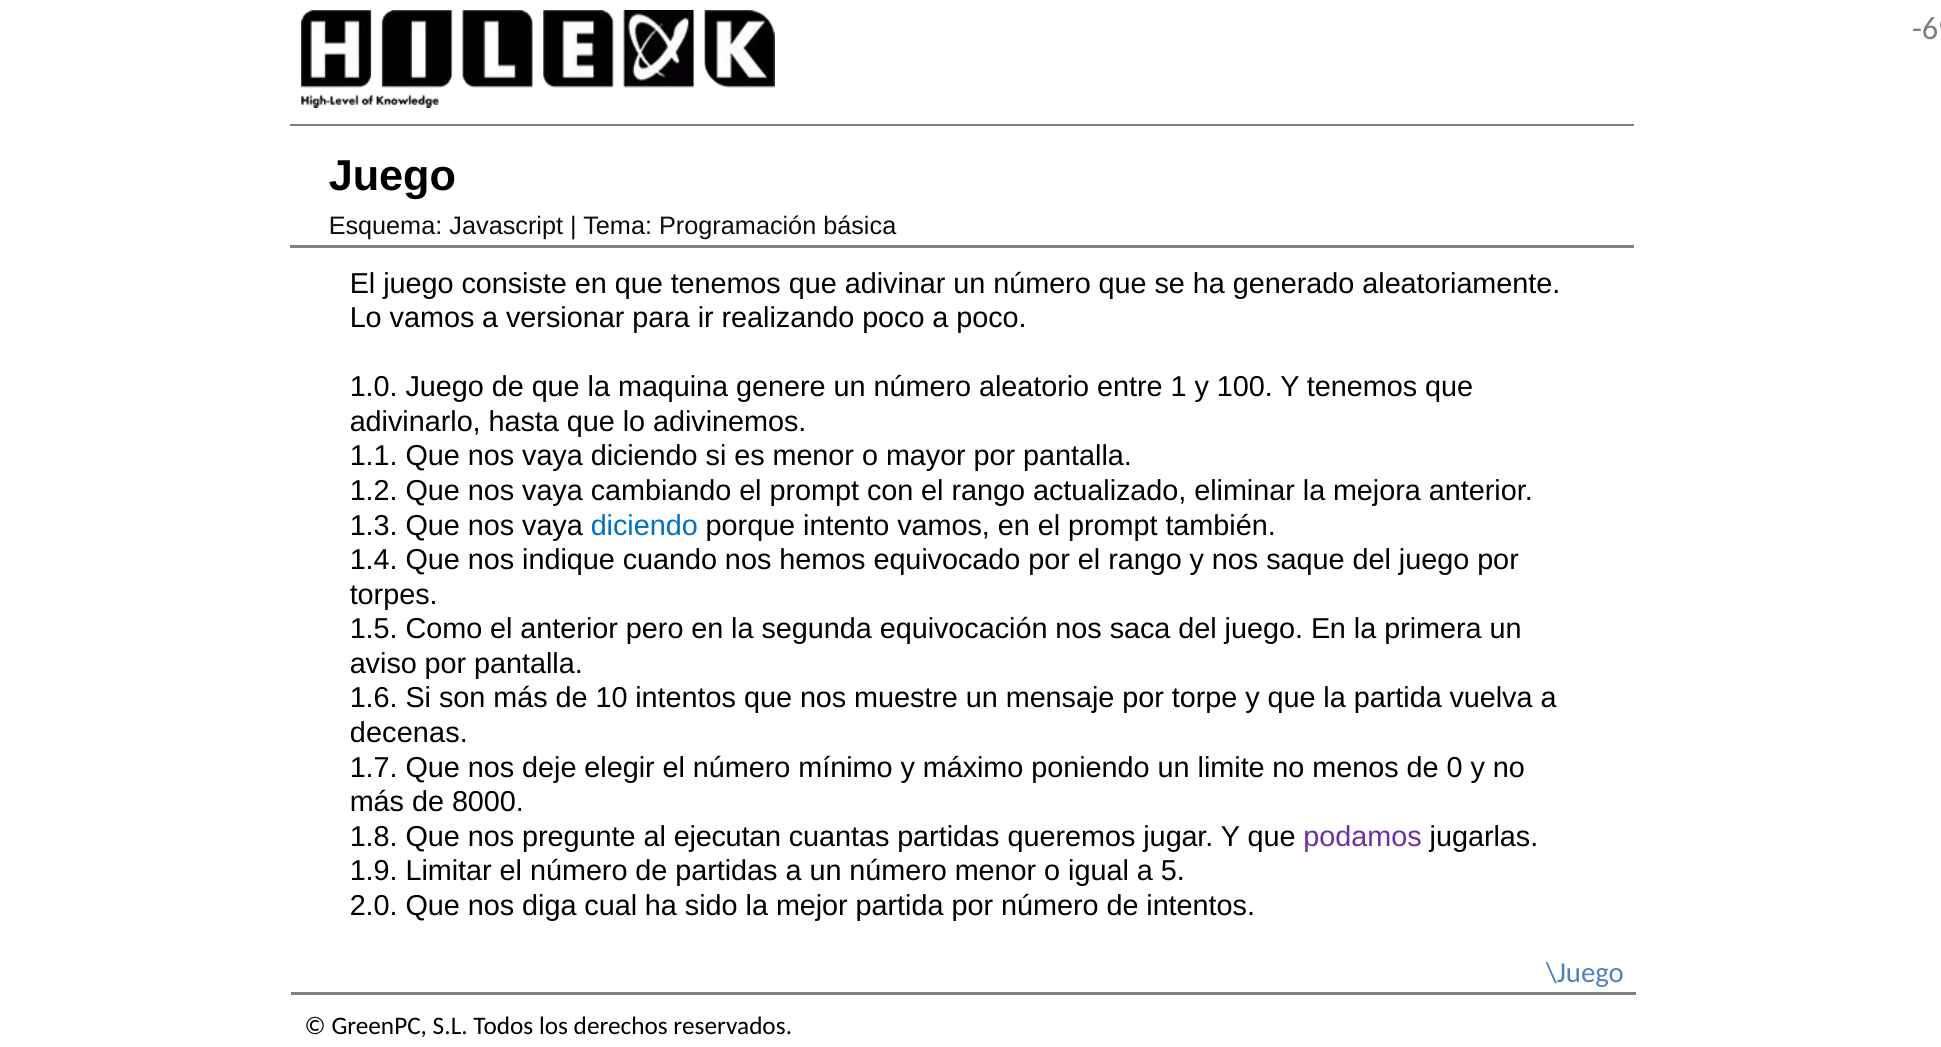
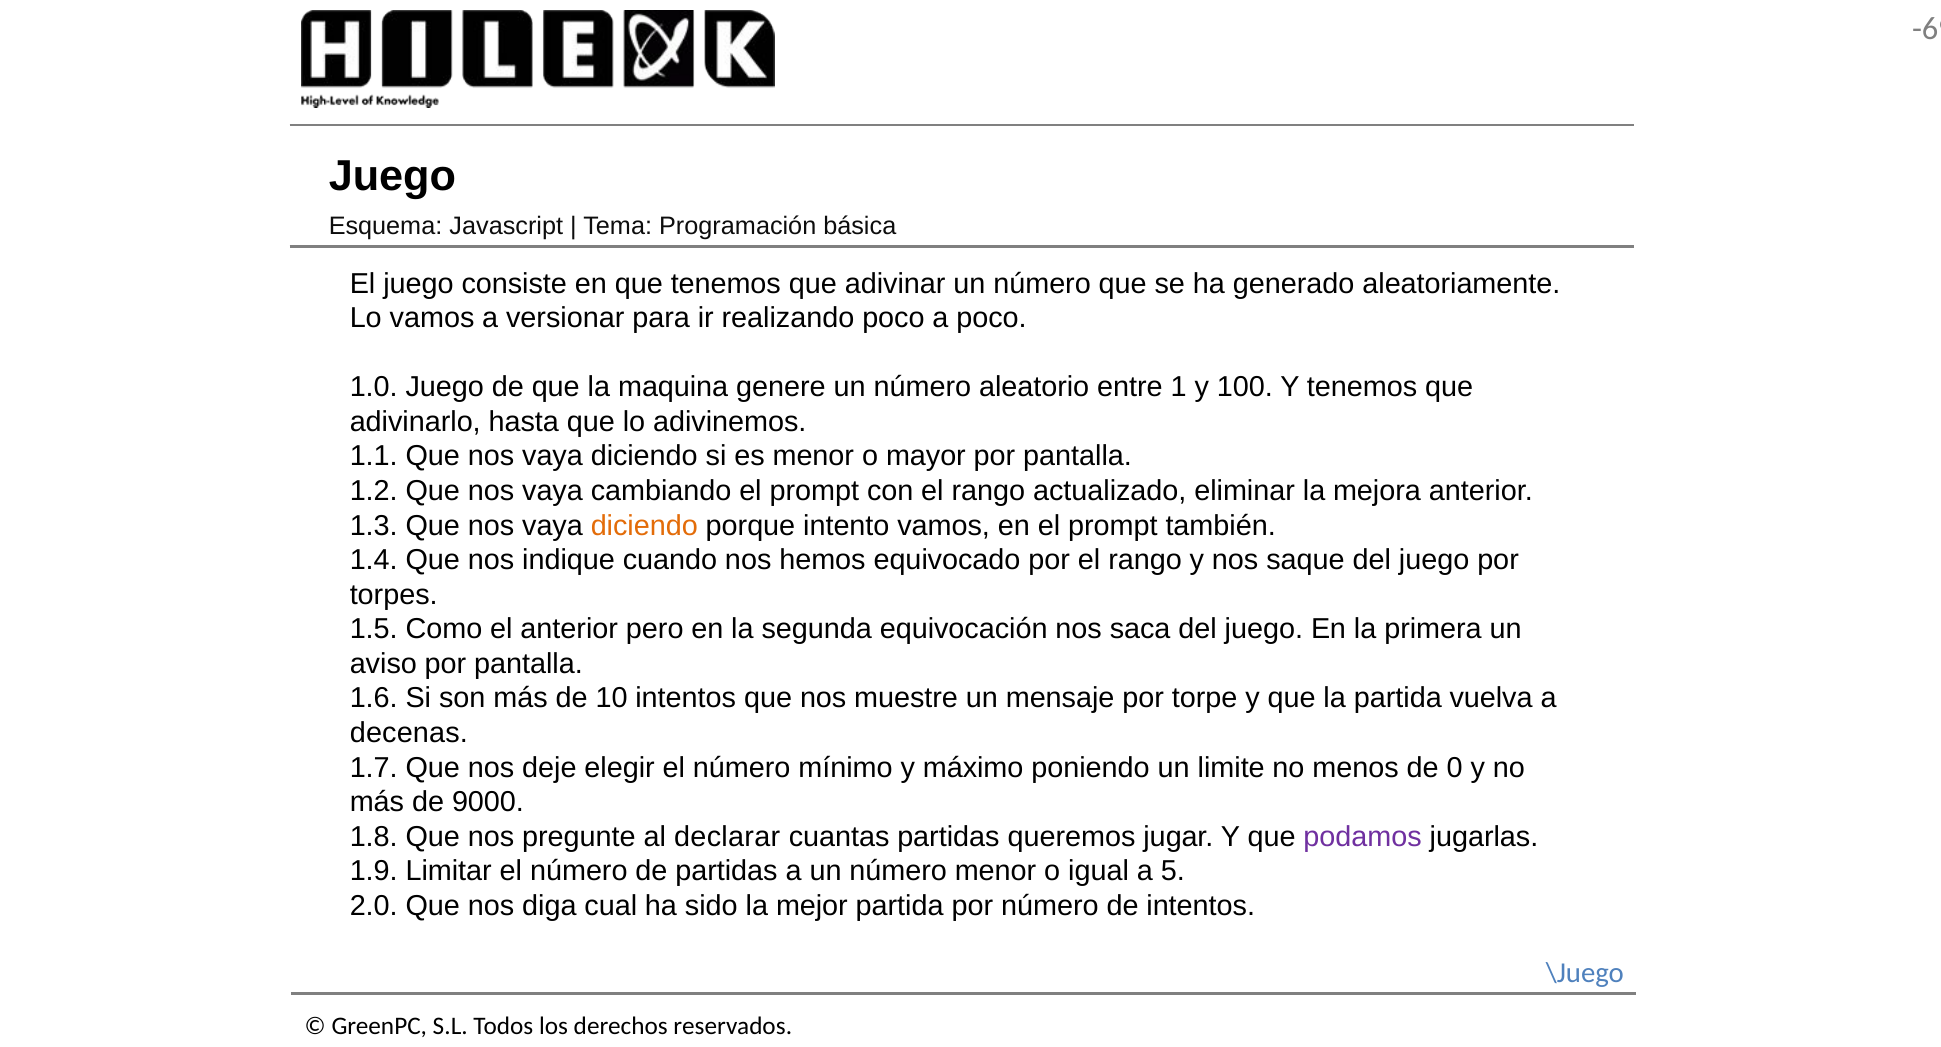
diciendo colour: blue -> orange (644, 526)
8000: 8000 -> 9000 (488, 802)
ejecutan: ejecutan -> declarar (727, 837)
